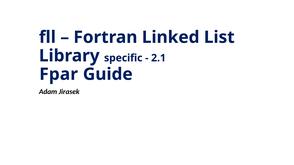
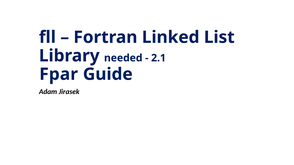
specific: specific -> needed (123, 58)
